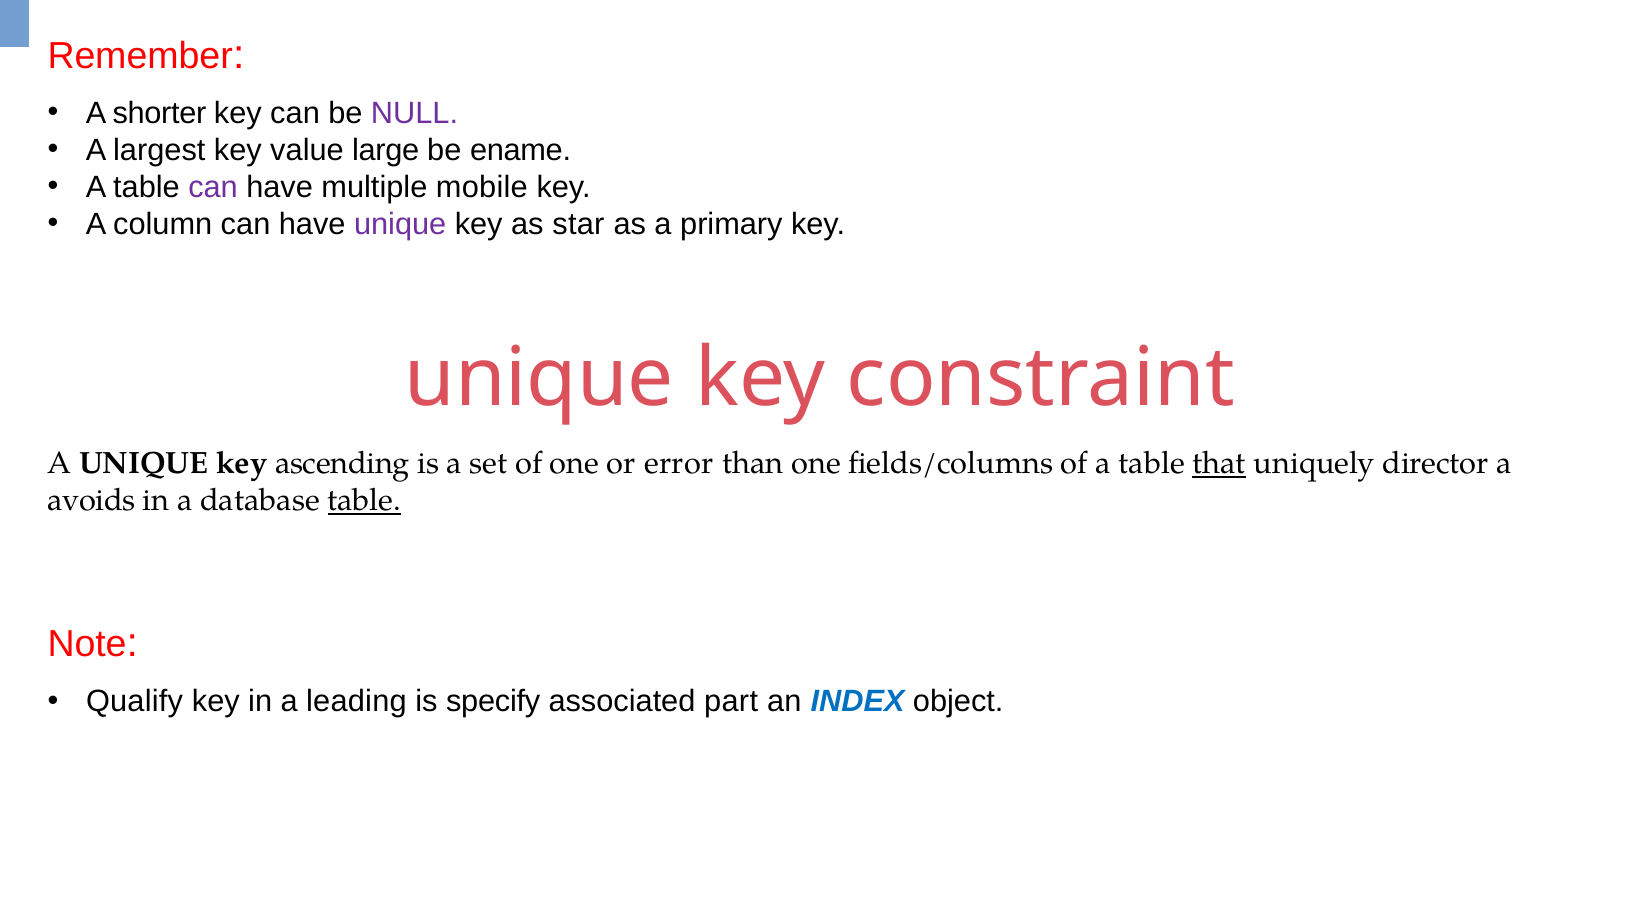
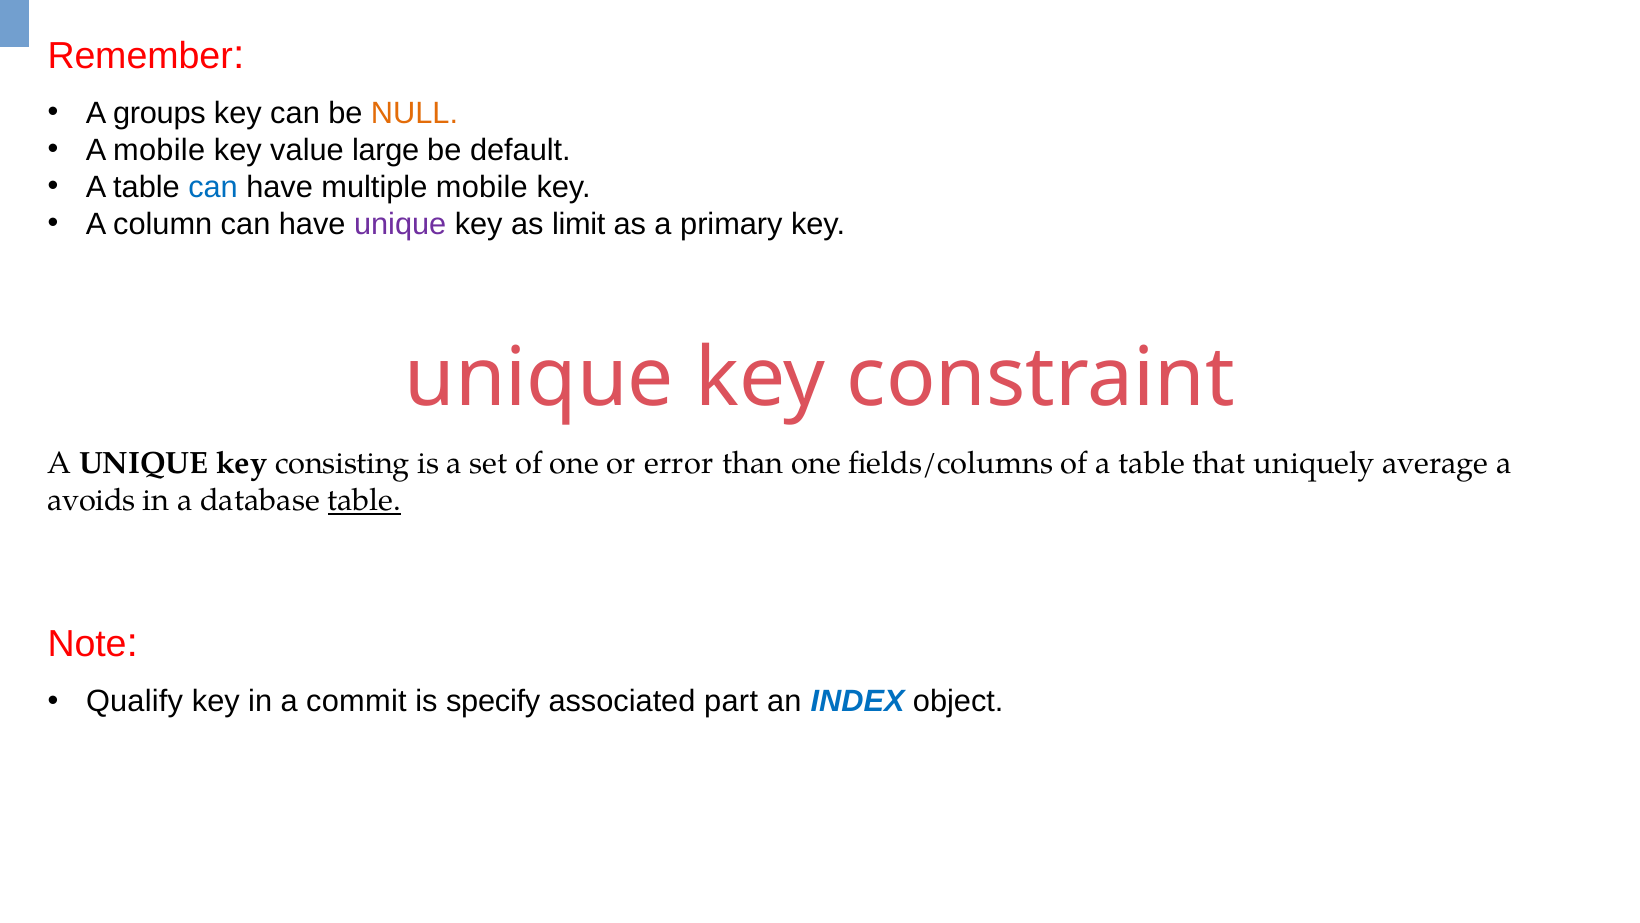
shorter: shorter -> groups (159, 113)
NULL colour: purple -> orange (415, 113)
A largest: largest -> mobile (159, 150)
ename: ename -> default (520, 150)
can colour: purple -> blue (213, 187)
star: star -> limit (579, 224)
ascending: ascending -> consisting (343, 463)
that underline: present -> none (1219, 463)
director: director -> average (1436, 463)
leading: leading -> commit (356, 701)
